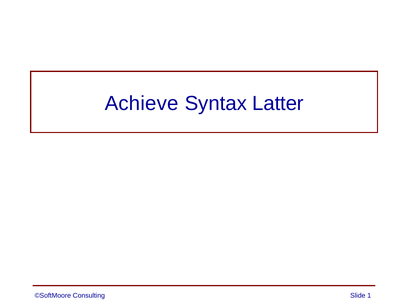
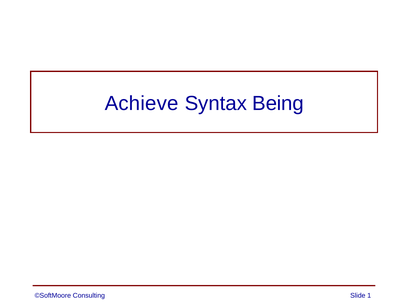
Latter: Latter -> Being (278, 103)
